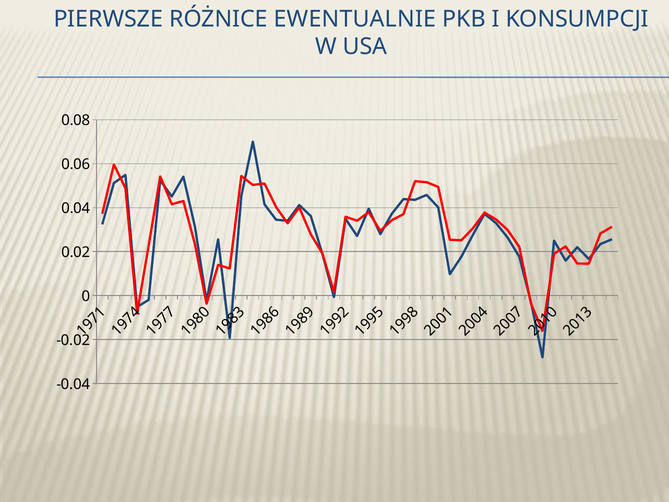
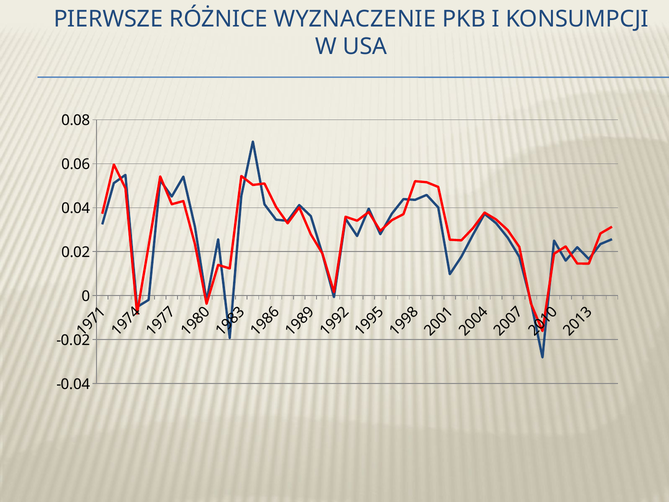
EWENTUALNIE: EWENTUALNIE -> WYZNACZENIE (355, 19)
